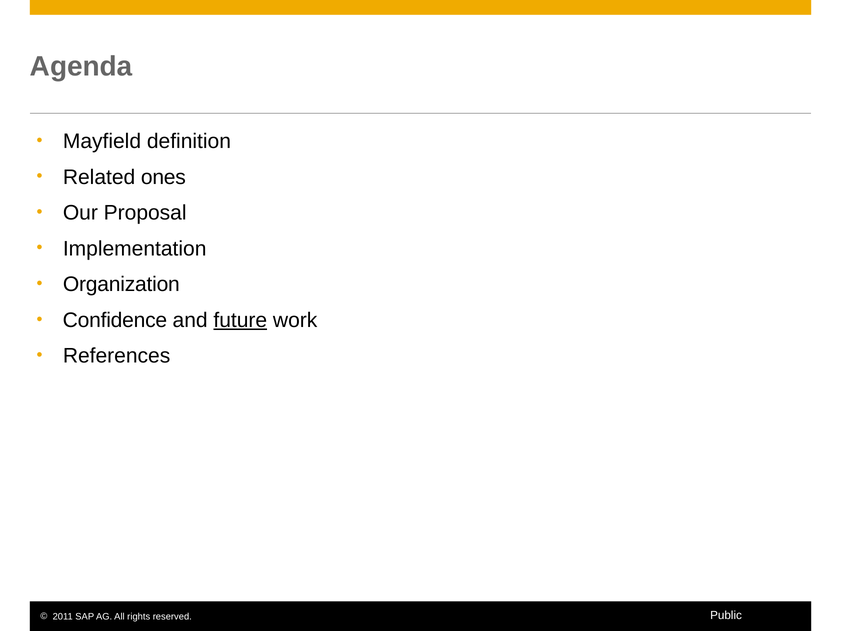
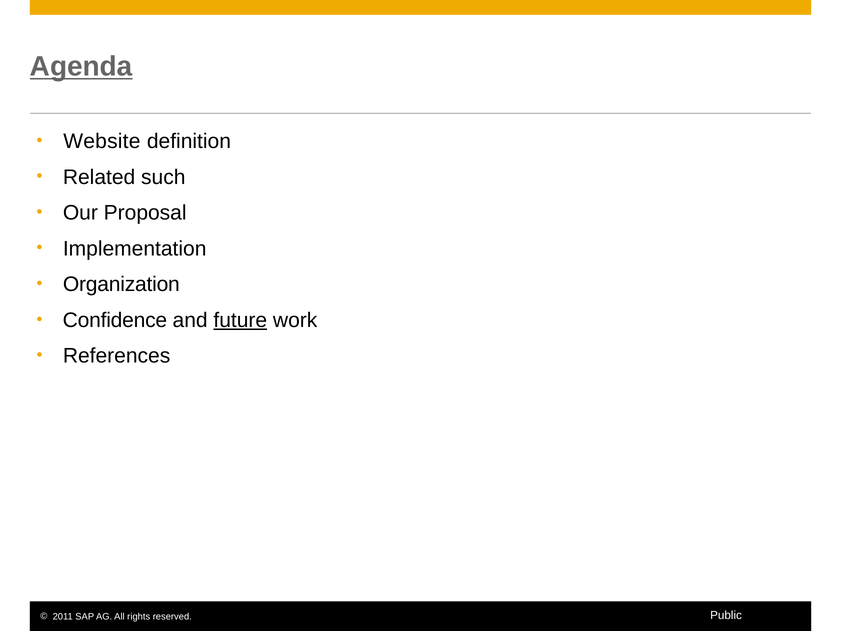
Agenda underline: none -> present (81, 67)
Mayfield: Mayfield -> Website (102, 141)
ones: ones -> such (163, 177)
